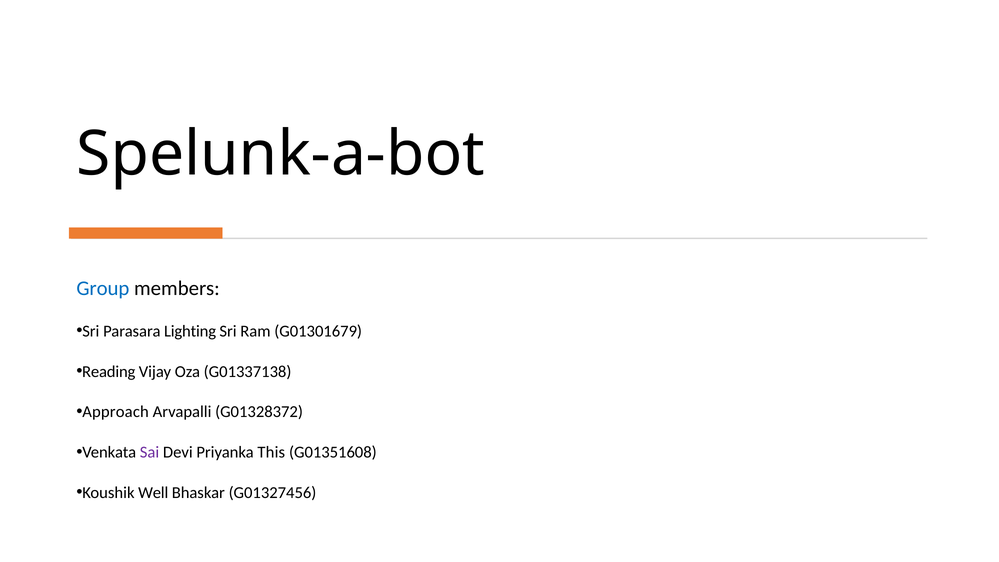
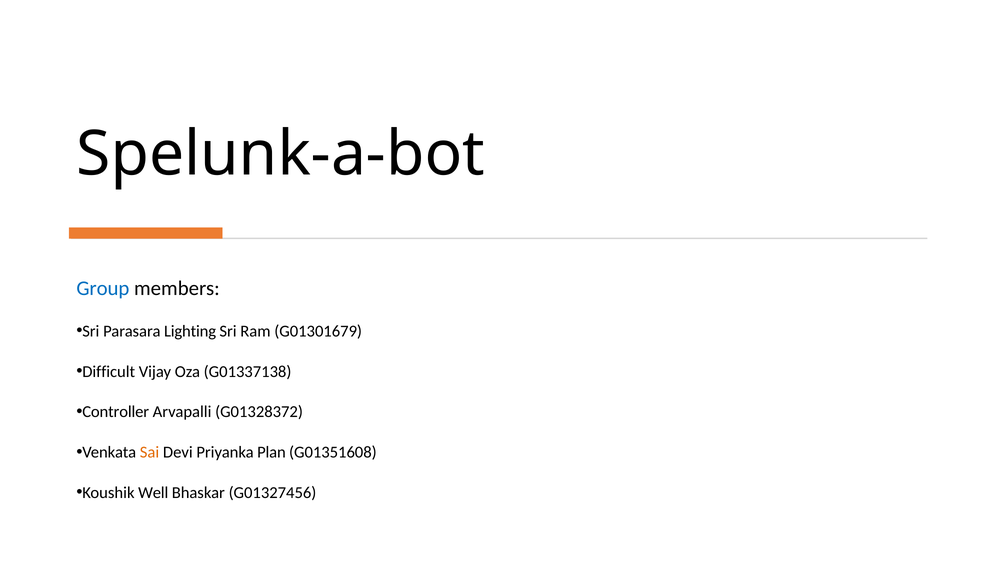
Reading: Reading -> Difficult (109, 372)
Approach: Approach -> Controller (116, 412)
Sai colour: purple -> orange (150, 452)
This: This -> Plan (271, 452)
